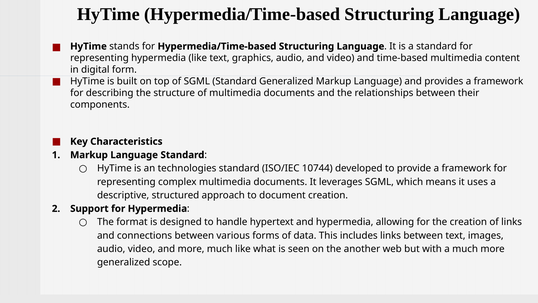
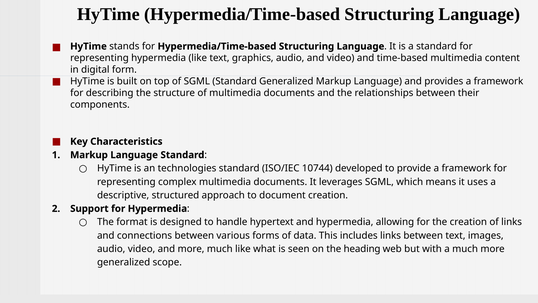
another: another -> heading (362, 249)
